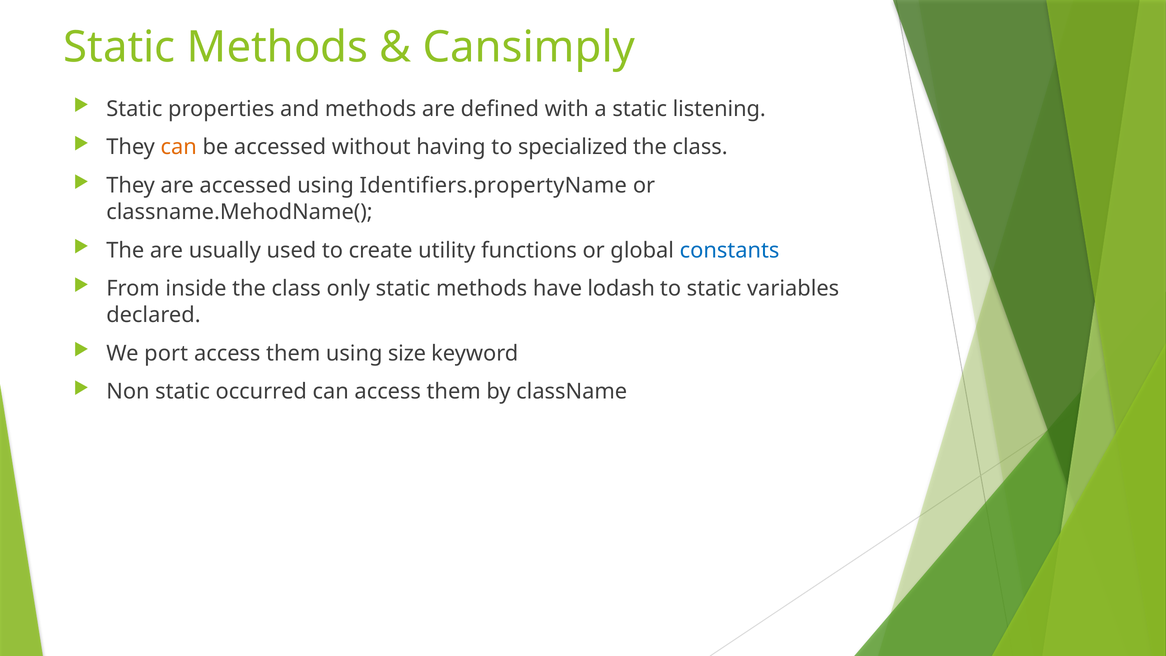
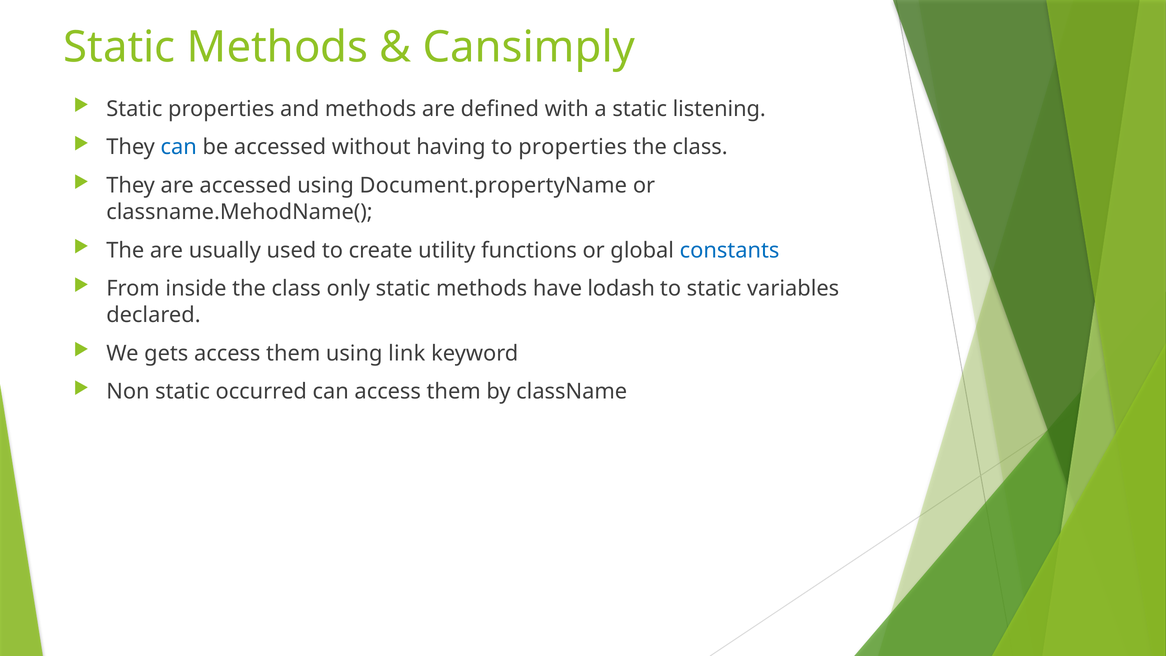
can colour: orange -> blue (179, 147)
to specialized: specialized -> properties (573, 147)
Identifiers.propertyName: Identifiers.propertyName -> Document.propertyName (493, 186)
port: port -> gets (166, 353)
size: size -> link (407, 353)
